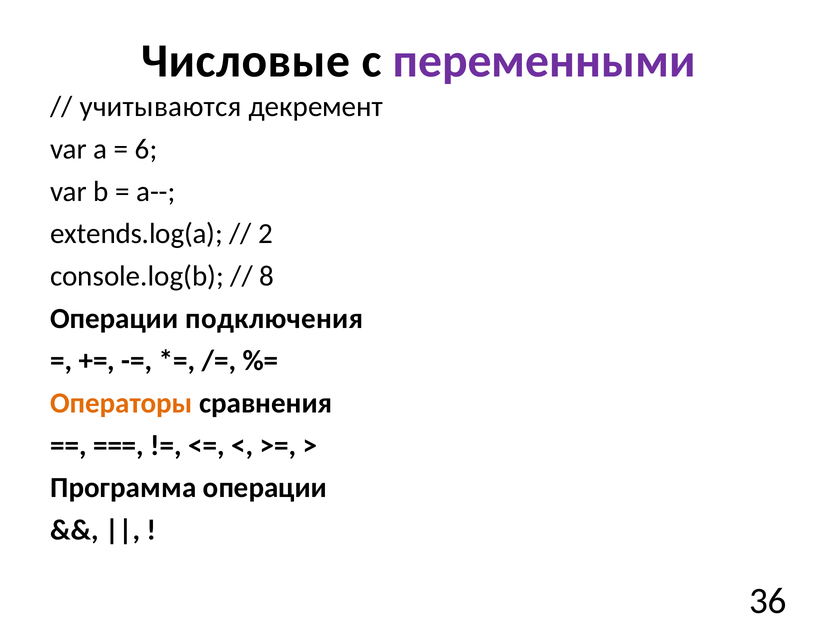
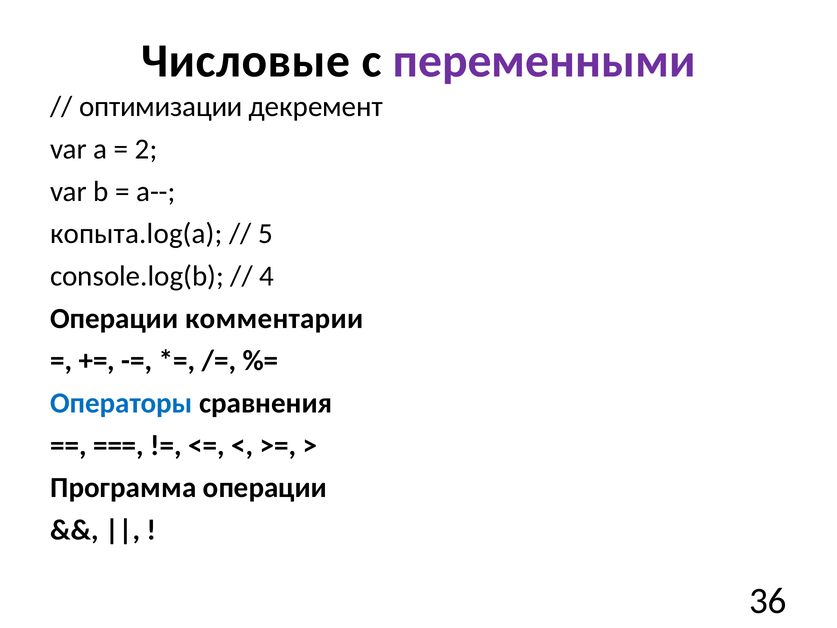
учитываются: учитываются -> оптимизации (161, 107)
6: 6 -> 2 (146, 149)
extends.log(a: extends.log(a -> копыта.log(a (136, 234)
2: 2 -> 5 (265, 234)
8: 8 -> 4 (267, 276)
подключения: подключения -> комментарии (274, 318)
Операторы colour: orange -> blue (121, 403)
